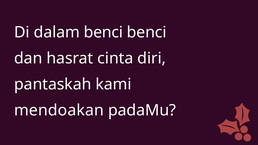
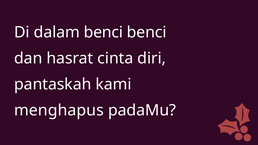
mendoakan: mendoakan -> menghapus (59, 110)
